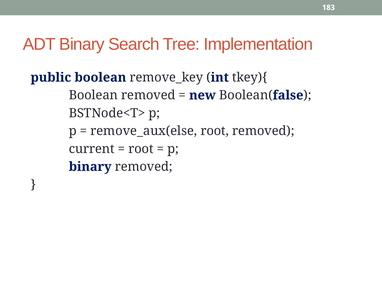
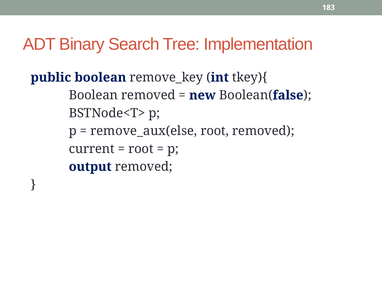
binary: binary -> output (90, 166)
